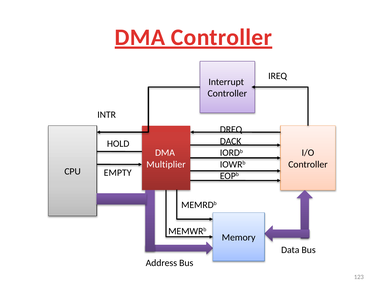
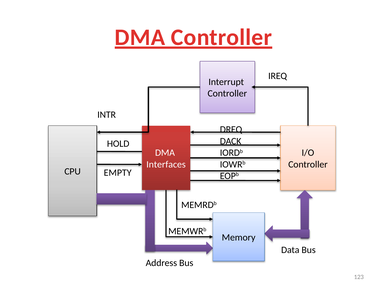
Multiplier: Multiplier -> Interfaces (166, 164)
